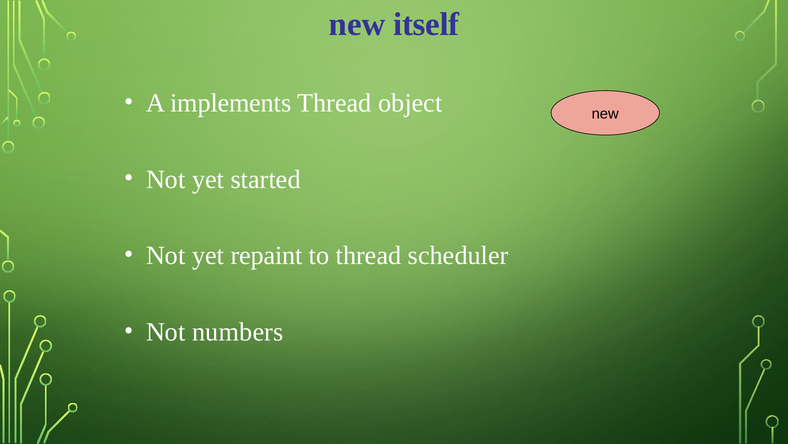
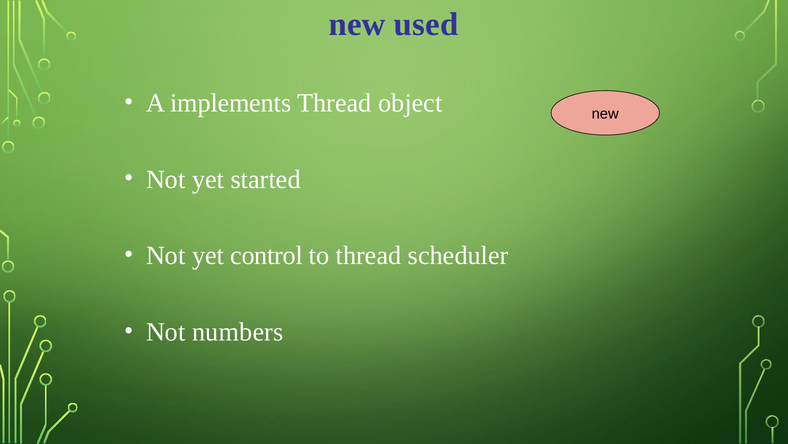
itself: itself -> used (426, 24)
repaint: repaint -> control (267, 255)
